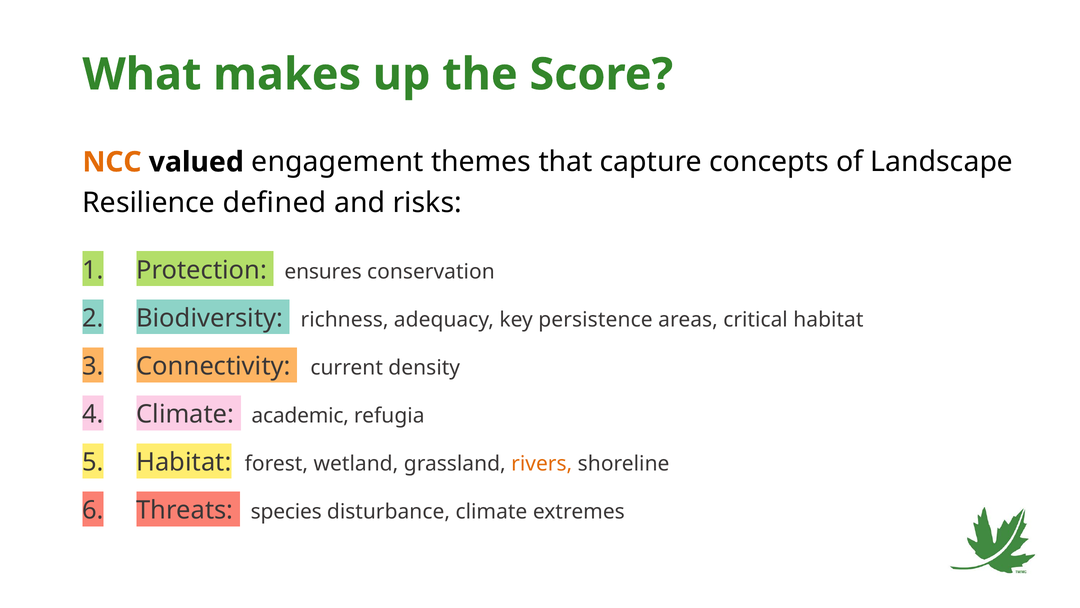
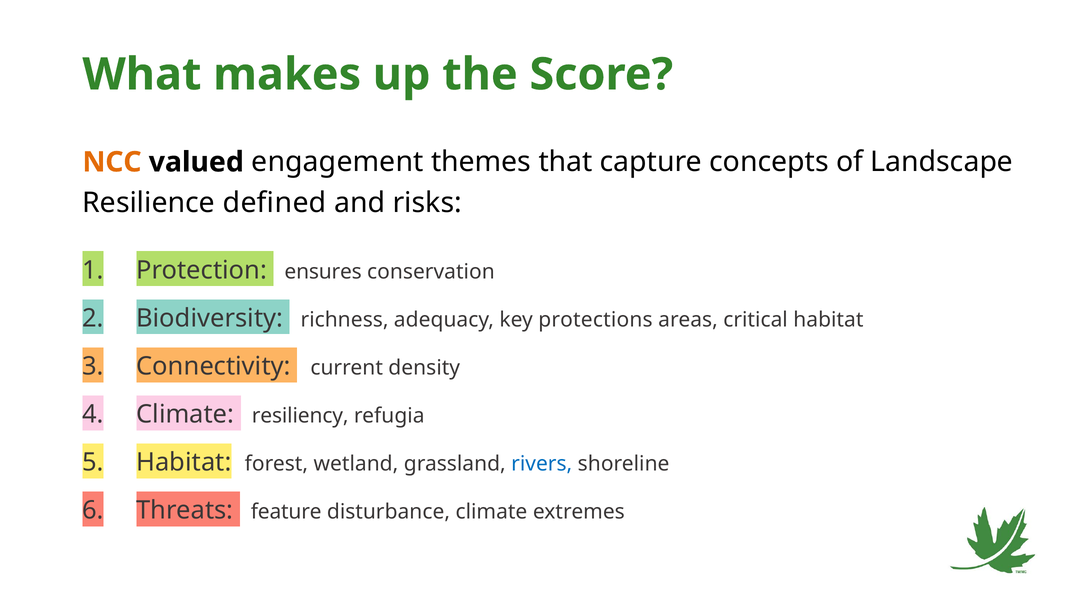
persistence: persistence -> protections (595, 319)
academic: academic -> resiliency (300, 416)
rivers colour: orange -> blue (542, 464)
species: species -> feature (286, 512)
